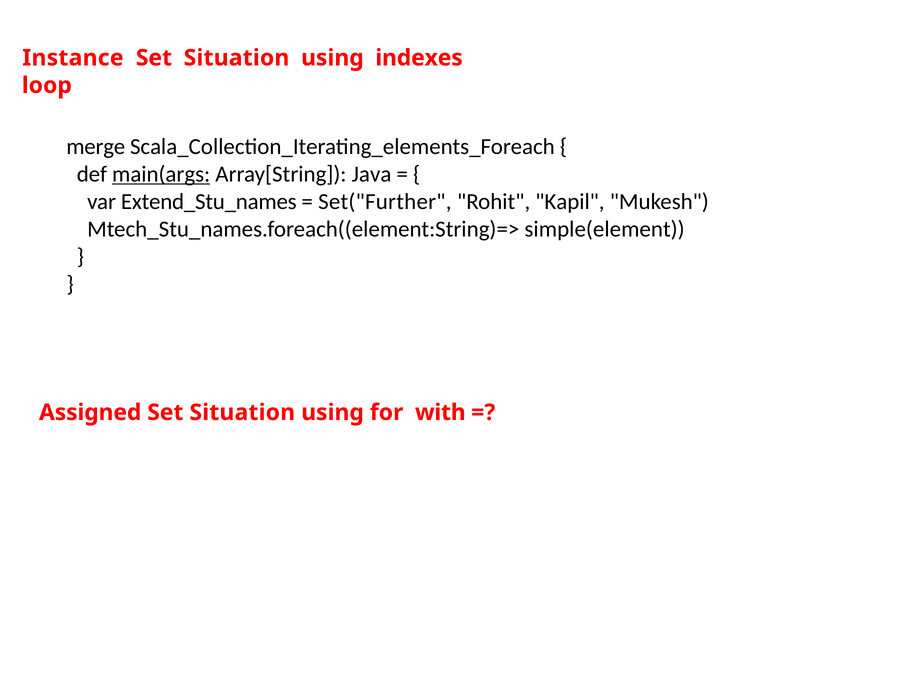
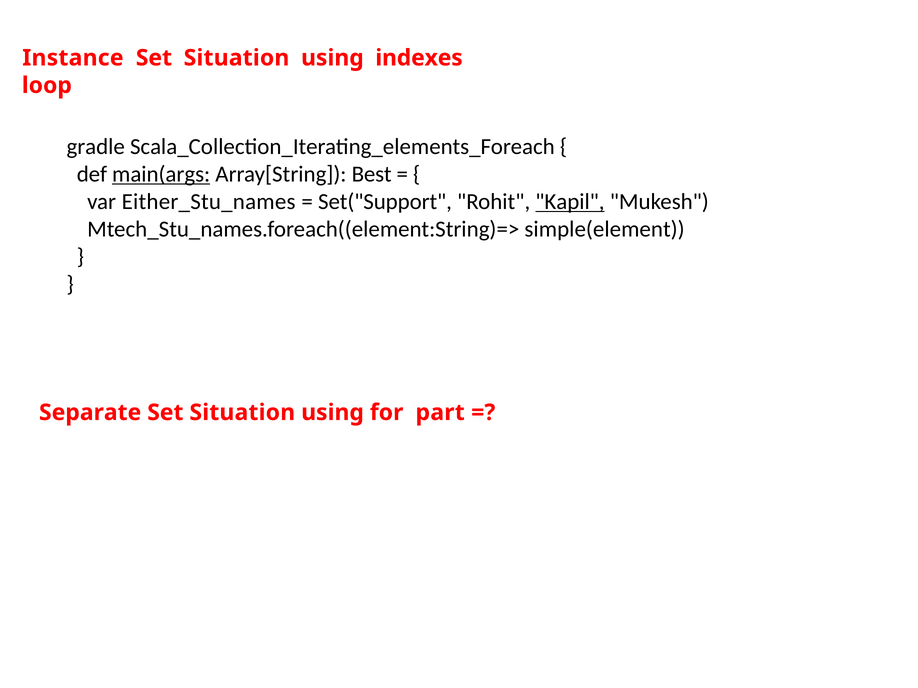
merge: merge -> gradle (96, 147)
Java: Java -> Best (372, 174)
Extend_Stu_names: Extend_Stu_names -> Either_Stu_names (209, 202)
Set("Further: Set("Further -> Set("Support (385, 202)
Kapil underline: none -> present (570, 202)
Assigned: Assigned -> Separate (90, 413)
with: with -> part (440, 413)
